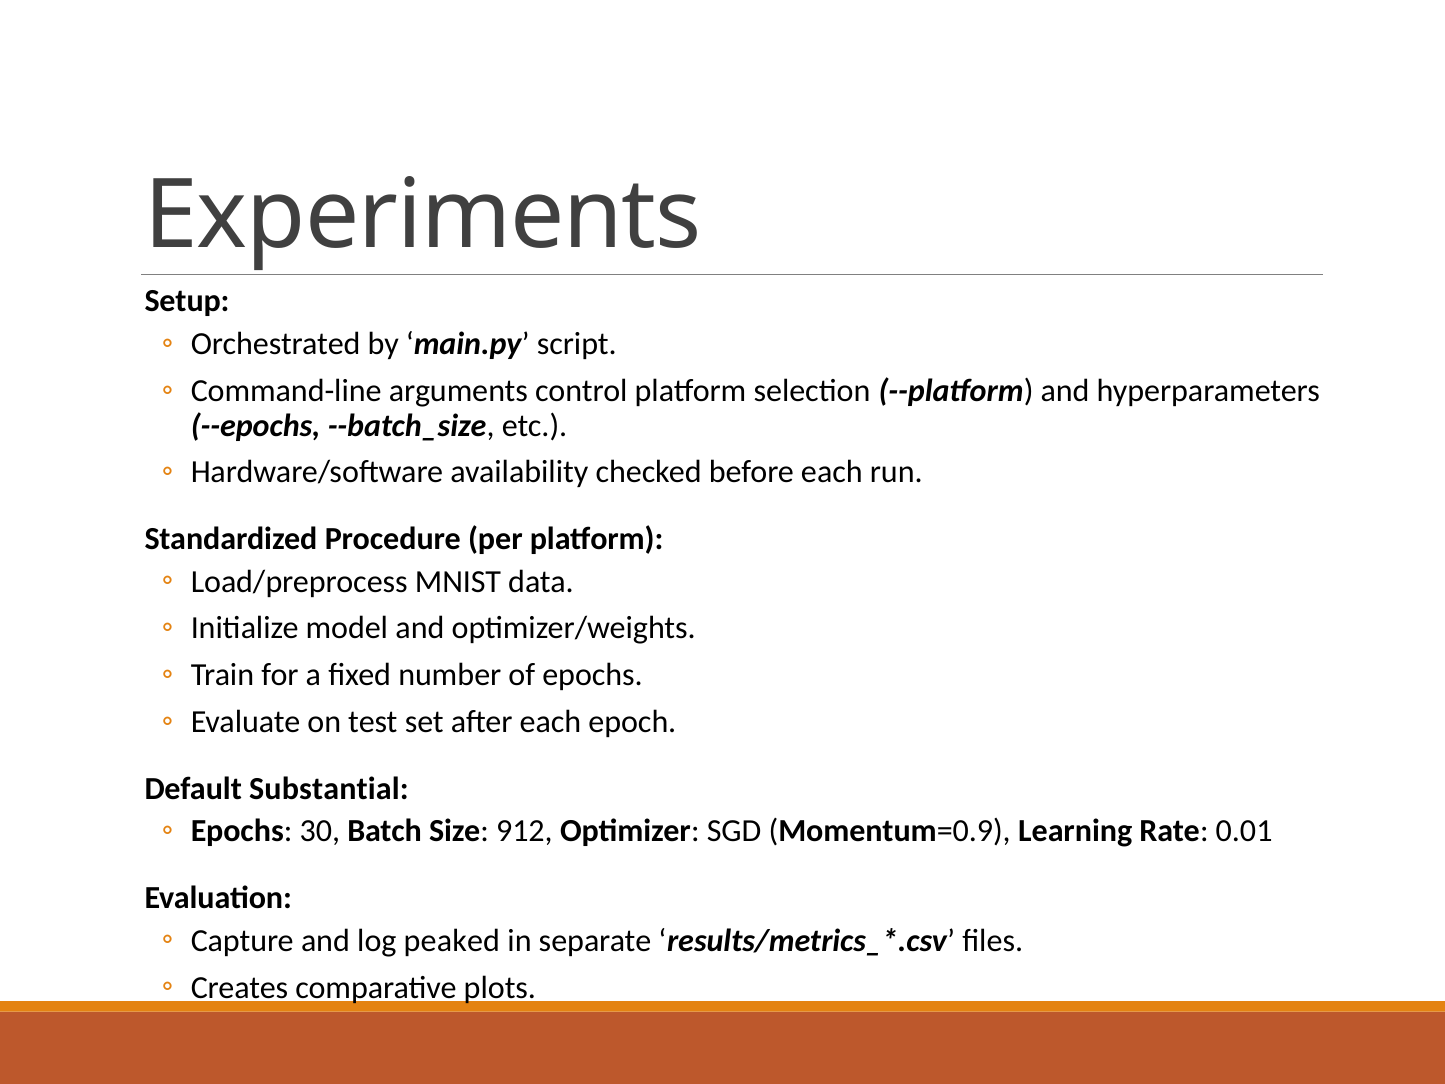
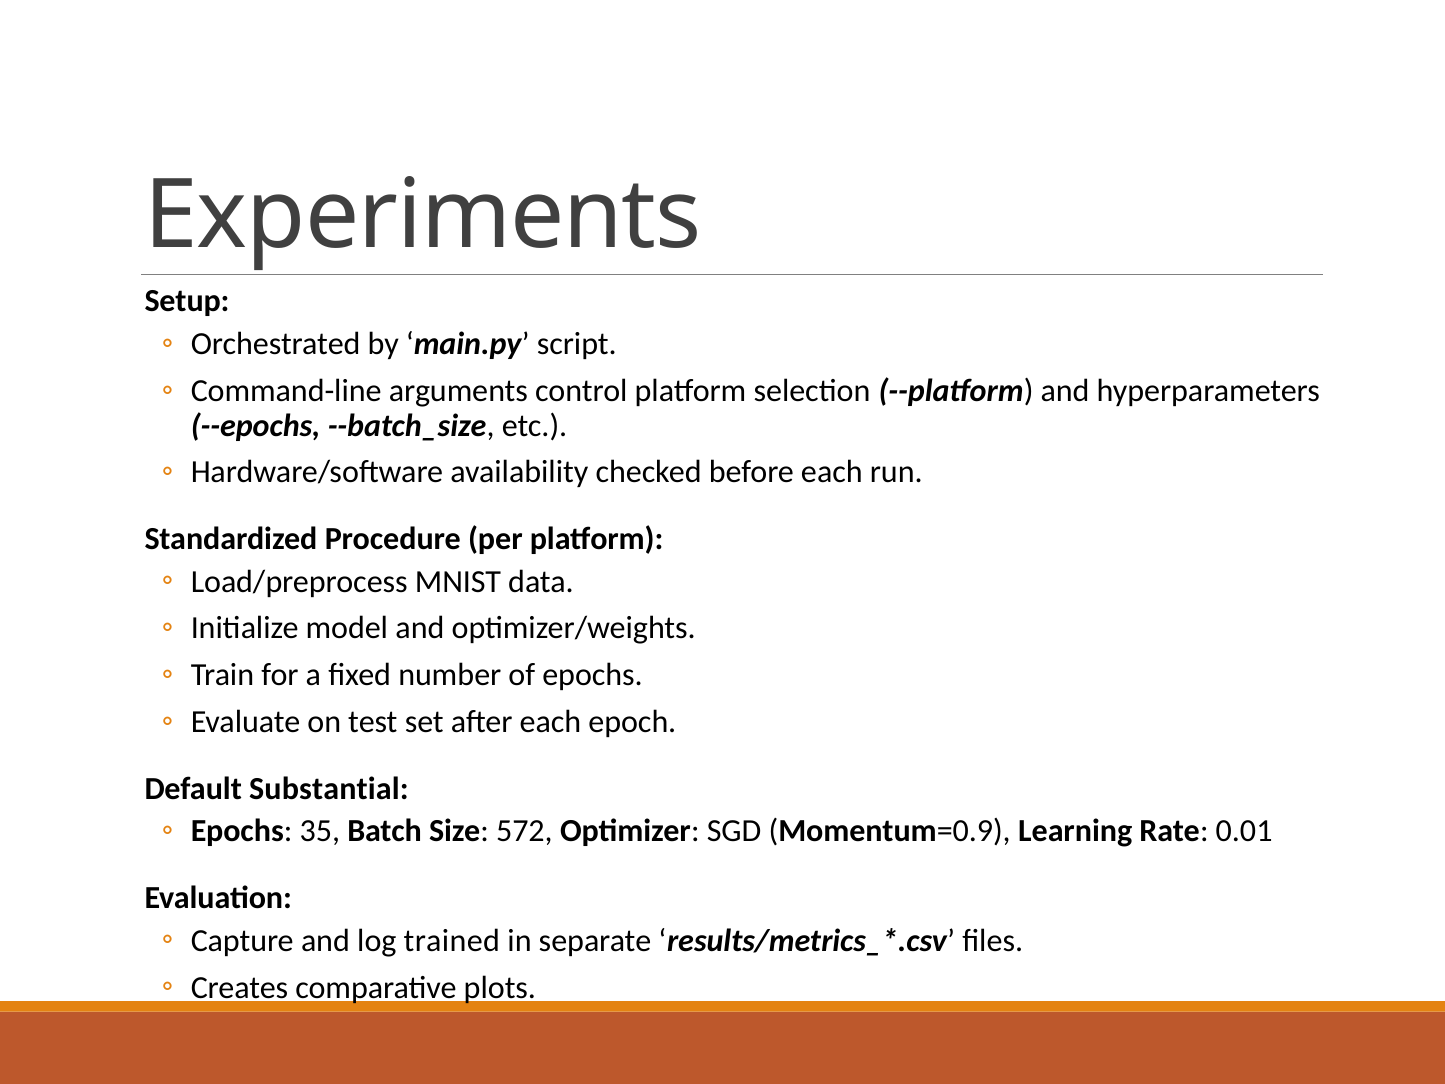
30: 30 -> 35 (320, 831)
912: 912 -> 572 (524, 831)
peaked: peaked -> trained (452, 941)
